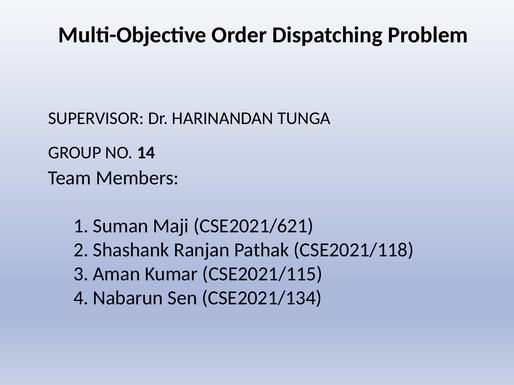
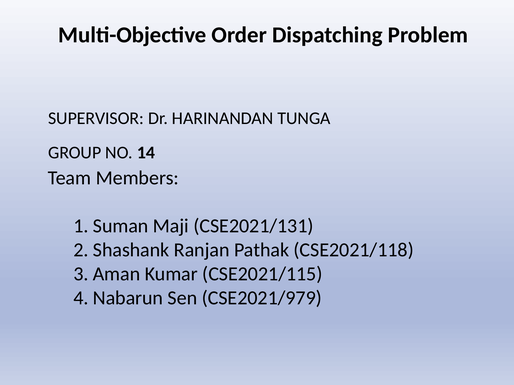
CSE2021/621: CSE2021/621 -> CSE2021/131 (253, 226)
CSE2021/134: CSE2021/134 -> CSE2021/979 (262, 298)
